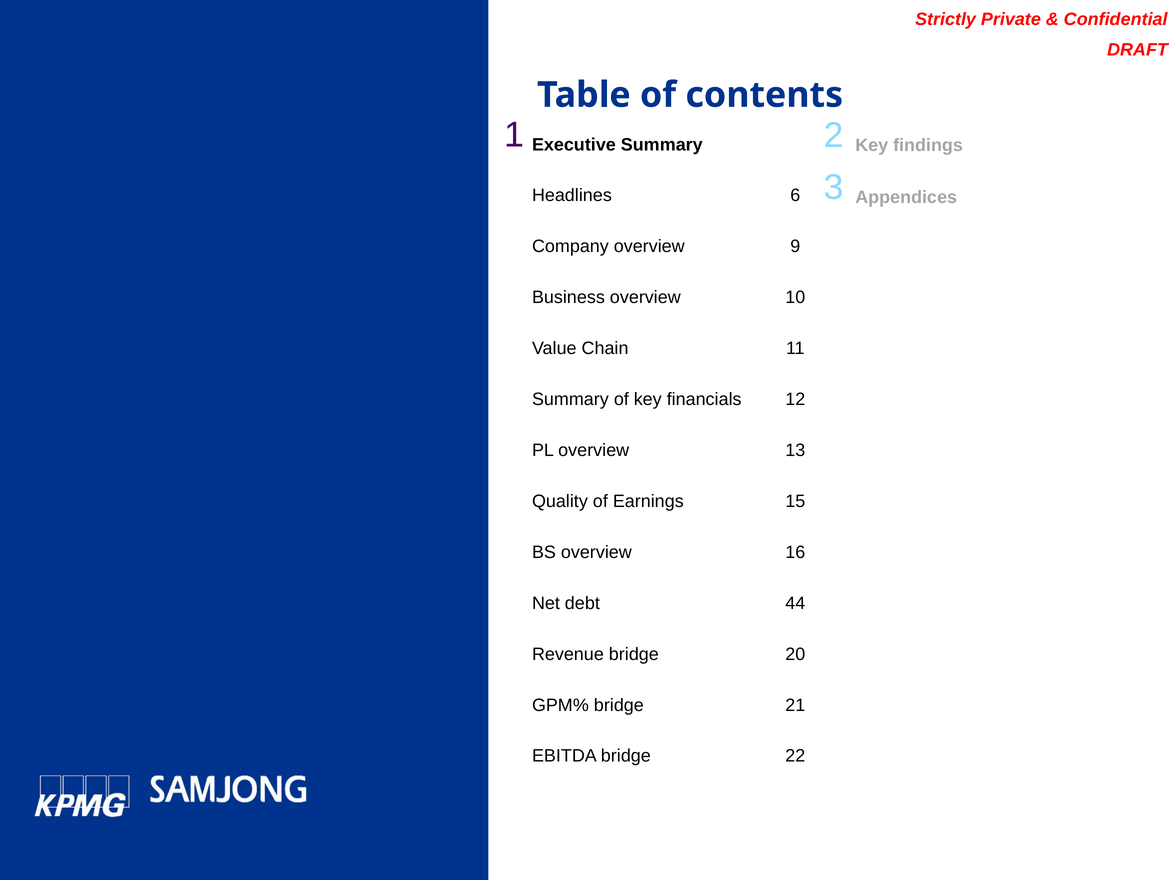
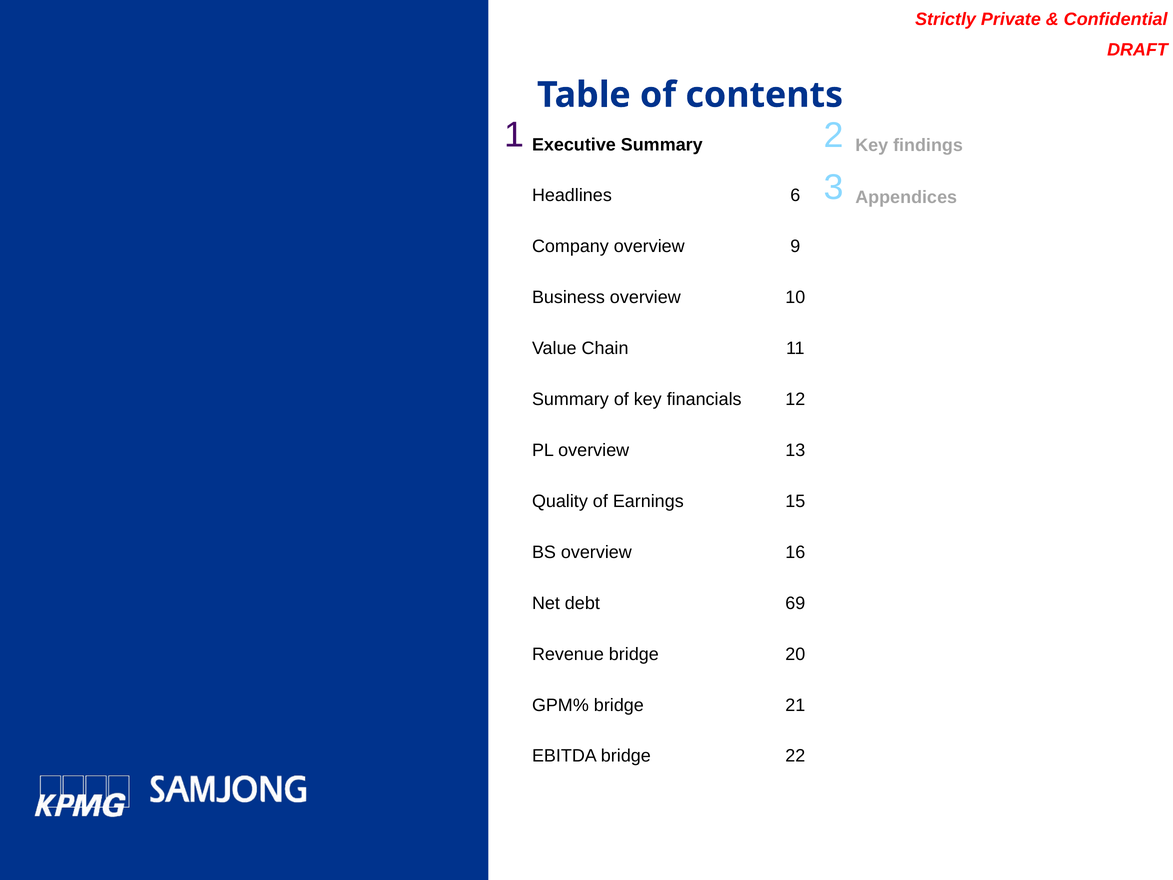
44: 44 -> 69 (795, 603)
